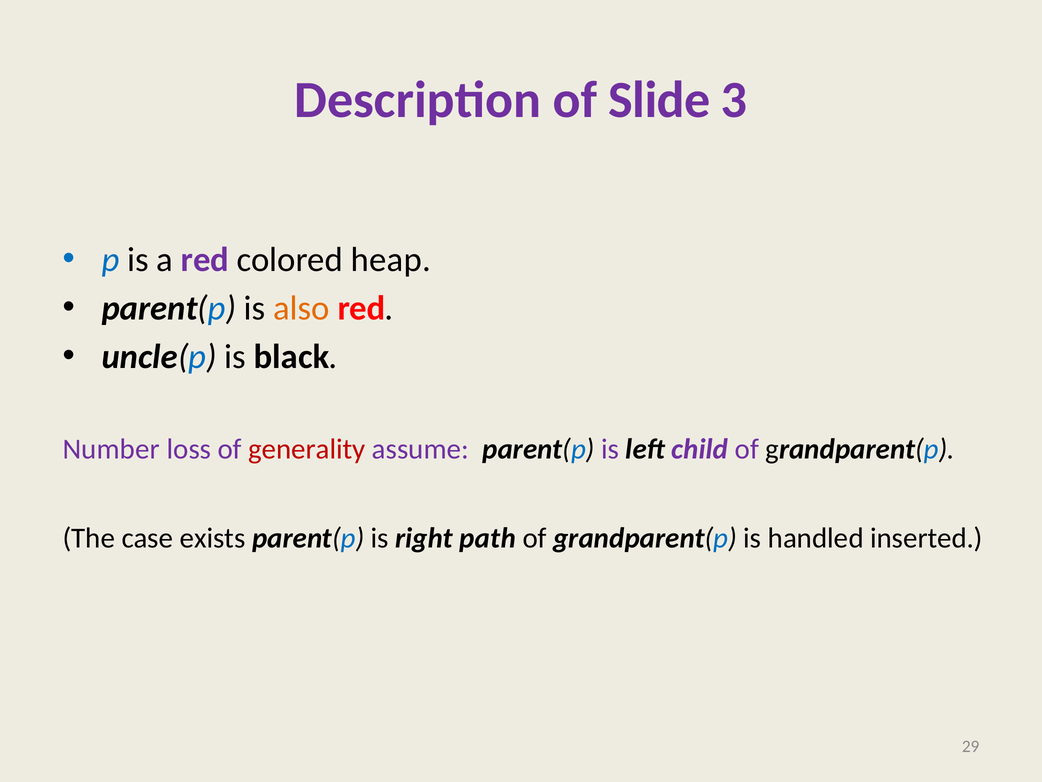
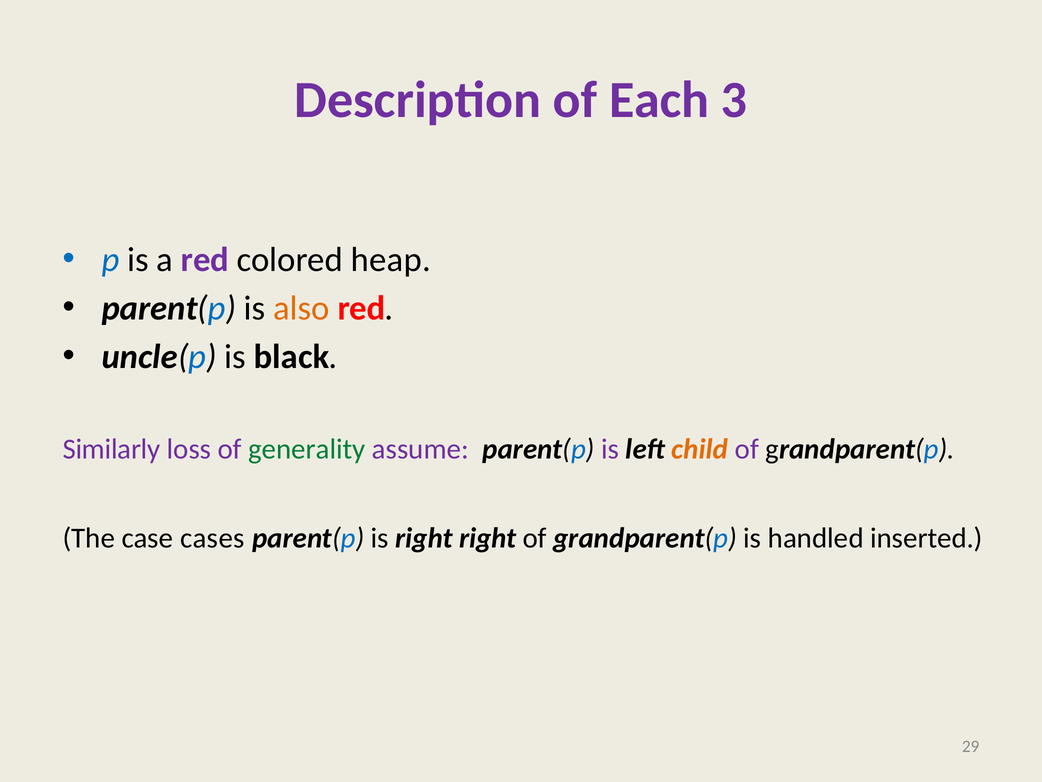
Slide: Slide -> Each (659, 100)
Number: Number -> Similarly (111, 449)
generality colour: red -> green (307, 449)
child colour: purple -> orange (700, 449)
exists: exists -> cases (212, 538)
right path: path -> right (488, 538)
